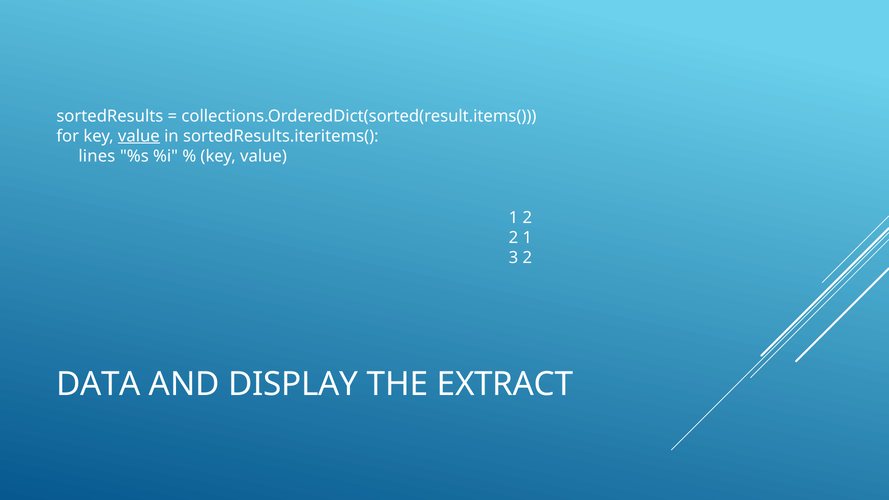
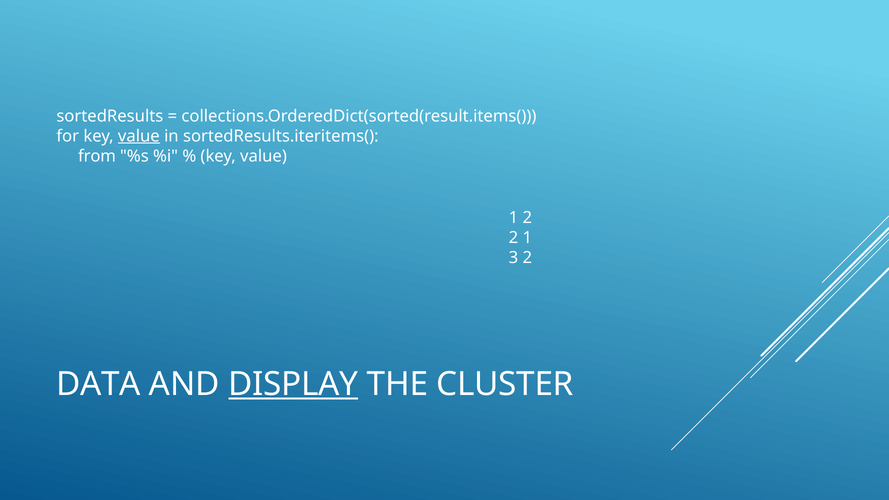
lines: lines -> from (97, 156)
DISPLAY underline: none -> present (293, 384)
EXTRACT: EXTRACT -> CLUSTER (505, 384)
